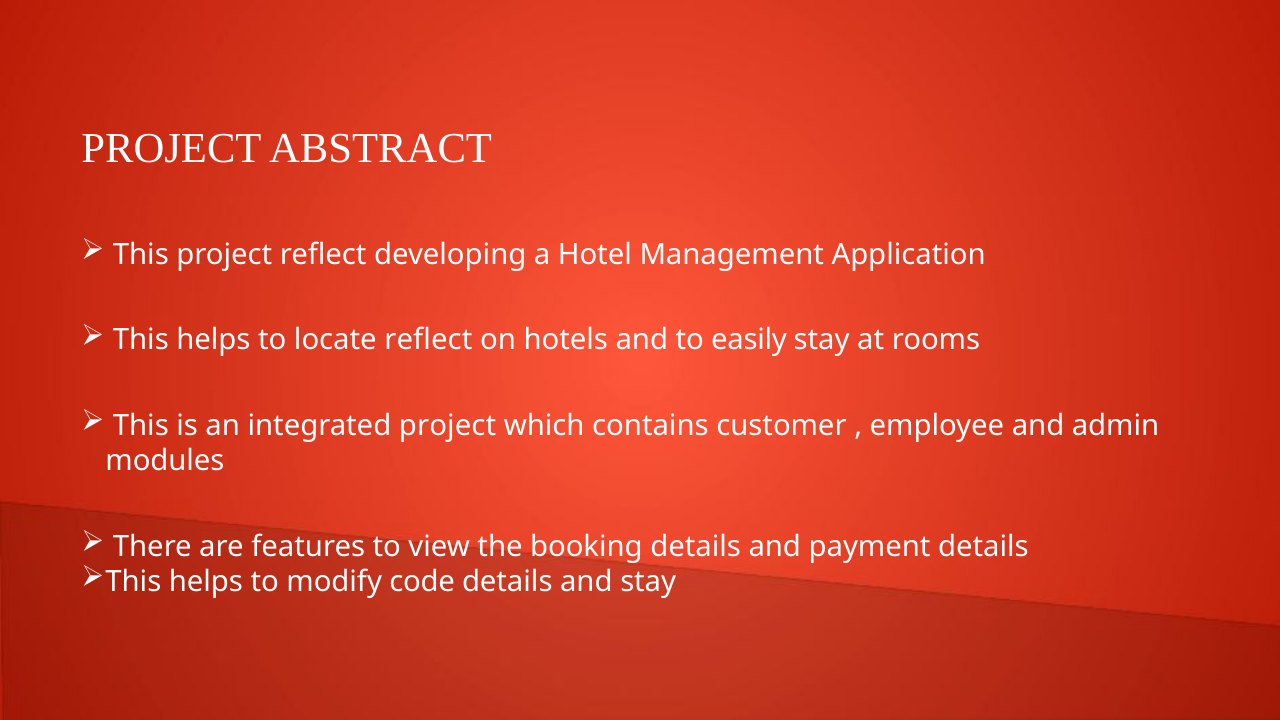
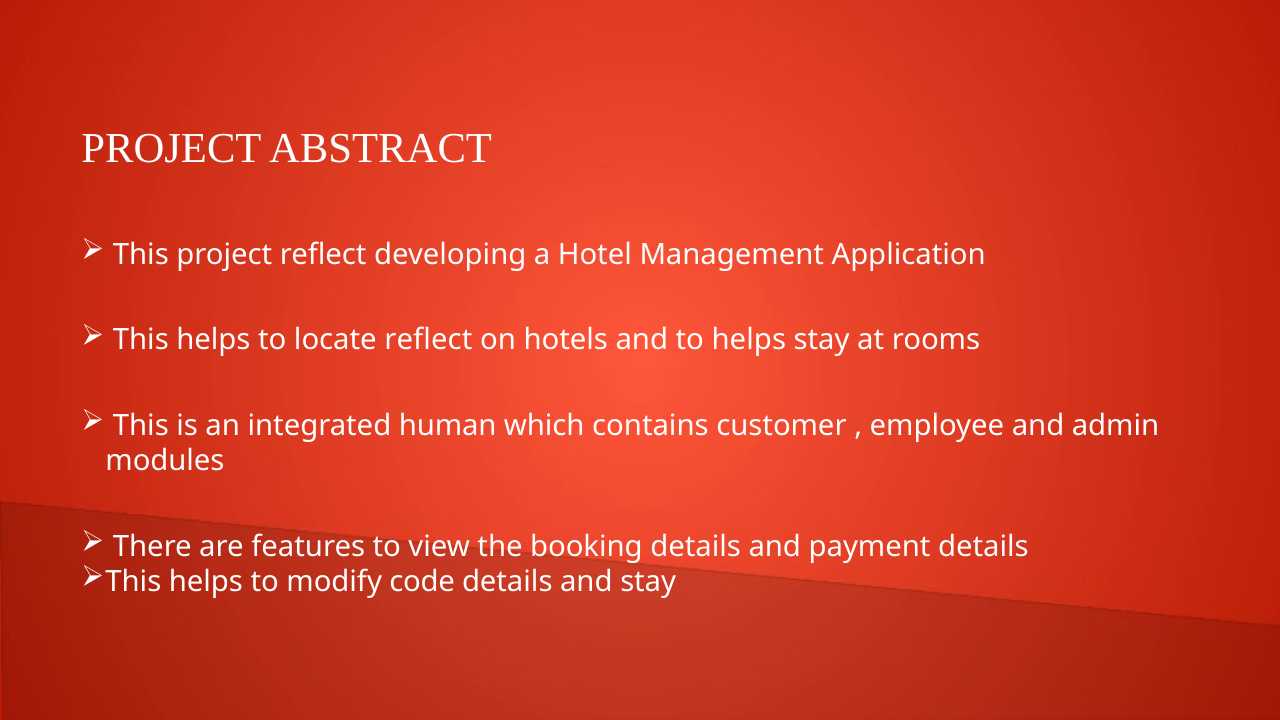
to easily: easily -> helps (749, 340)
integrated project: project -> human (448, 426)
